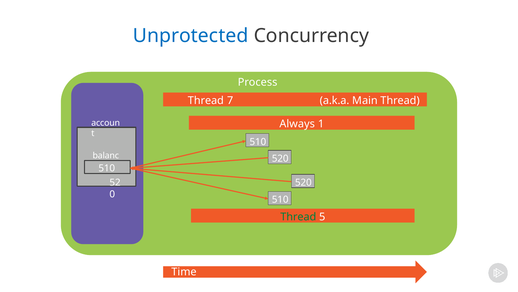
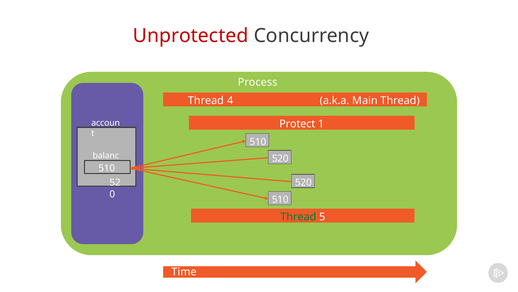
Unprotected colour: blue -> red (191, 36)
7: 7 -> 4 (230, 100)
Always: Always -> Protect (297, 124)
